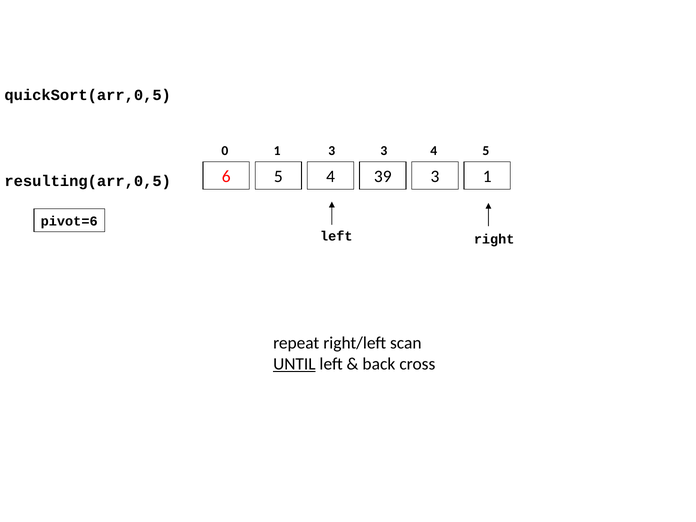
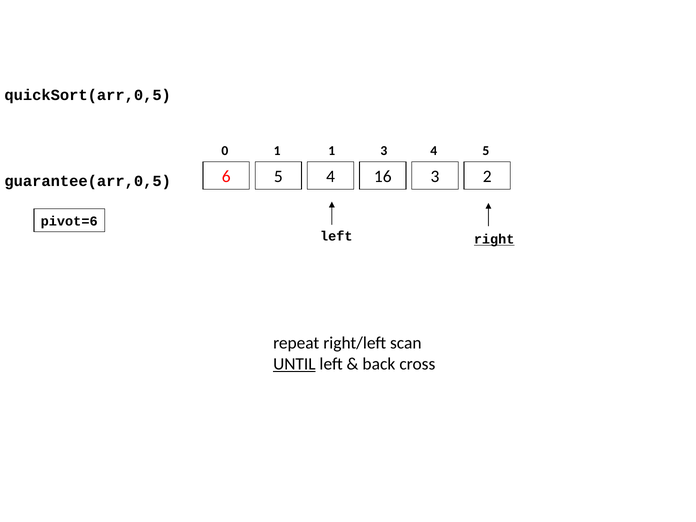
1 3: 3 -> 1 (332, 151)
39: 39 -> 16 (383, 177)
3 1: 1 -> 2 (487, 177)
resulting(arr,0,5: resulting(arr,0,5 -> guarantee(arr,0,5 (88, 181)
right underline: none -> present (494, 239)
